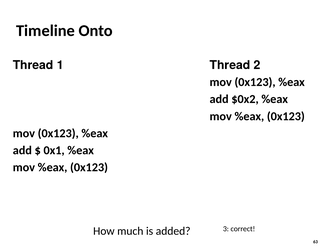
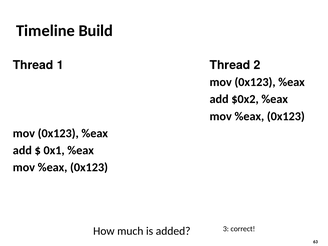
Onto: Onto -> Build (96, 31)
